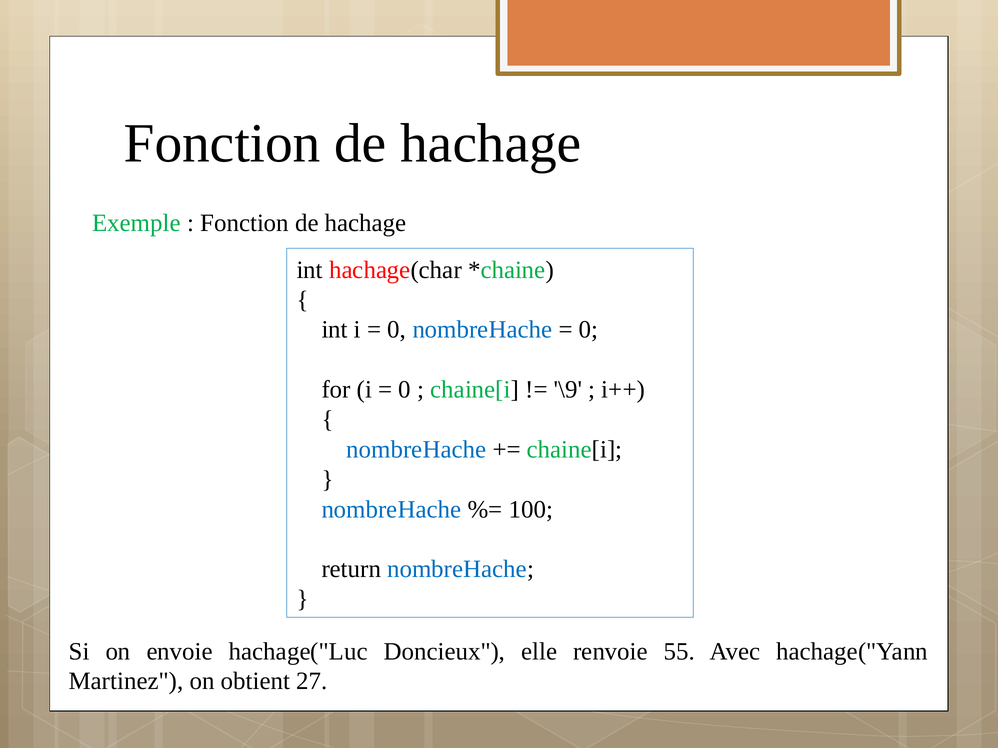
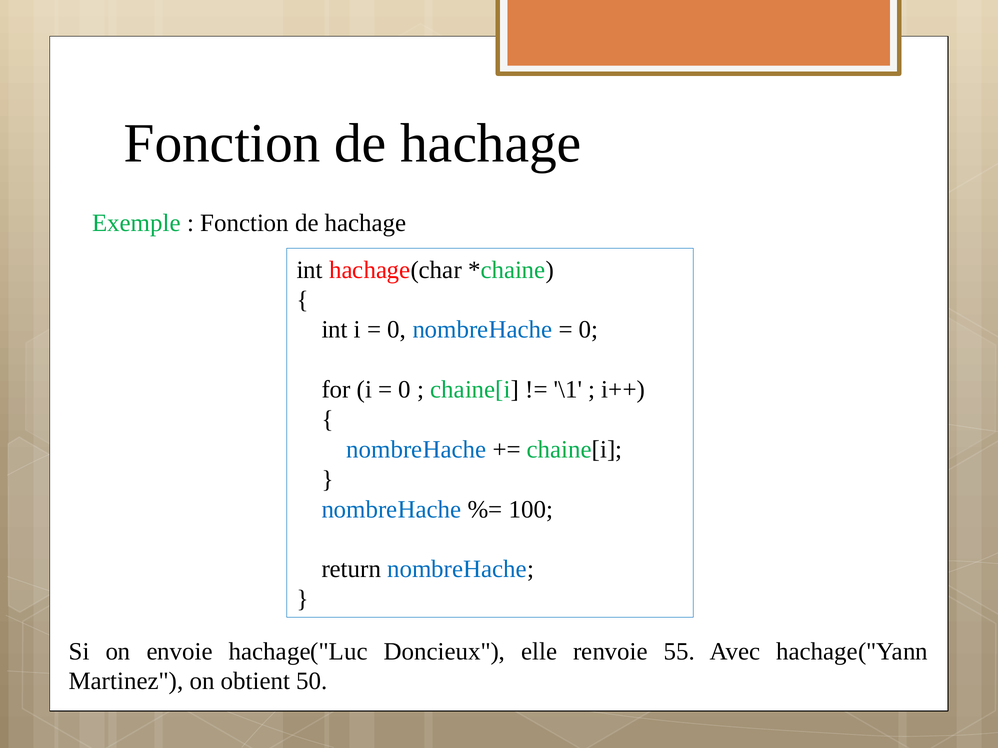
\9: \9 -> \1 (568, 390)
27: 27 -> 50 (312, 682)
